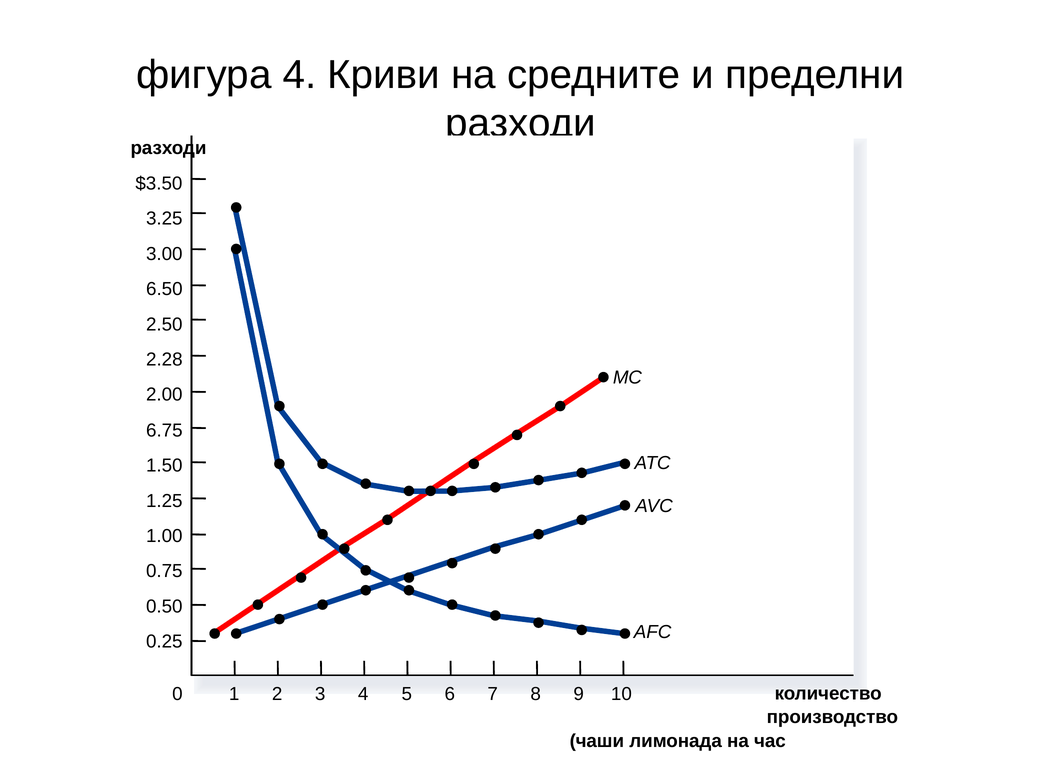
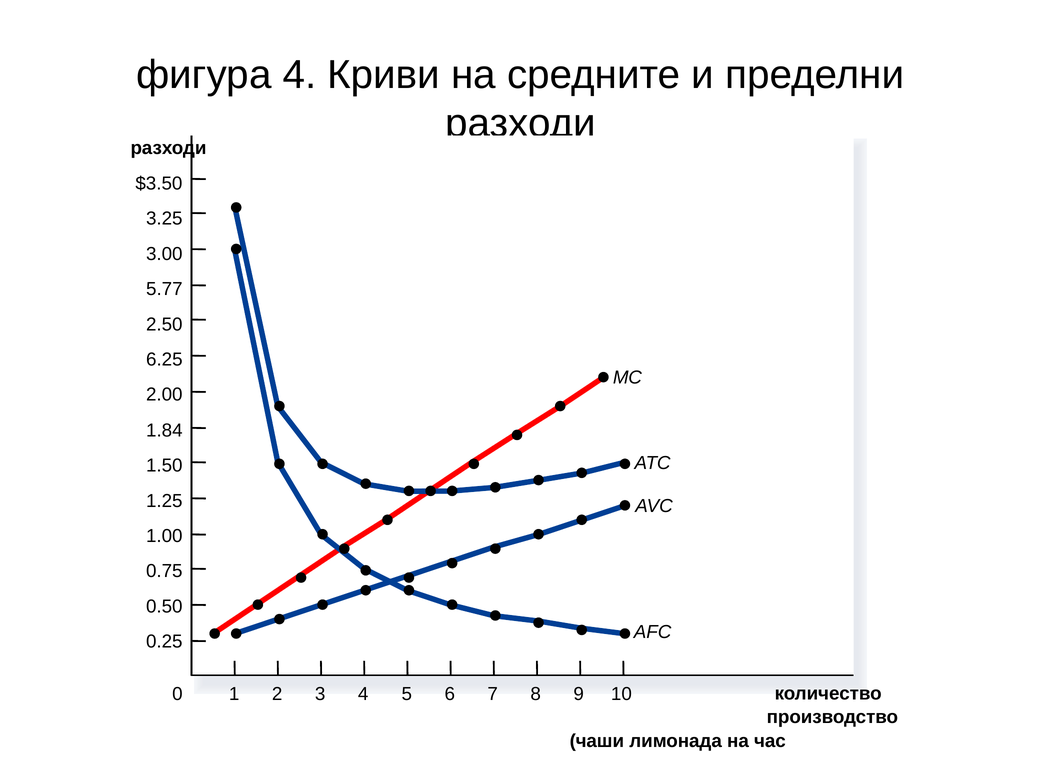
6.50: 6.50 -> 5.77 (164, 289)
2.28: 2.28 -> 6.25 (164, 360)
6.75: 6.75 -> 1.84 (164, 431)
